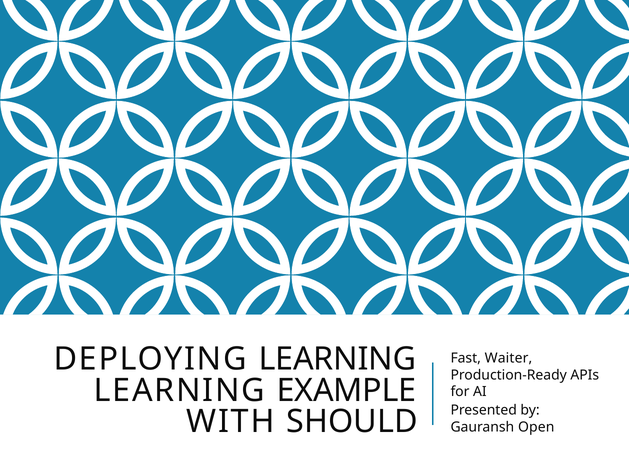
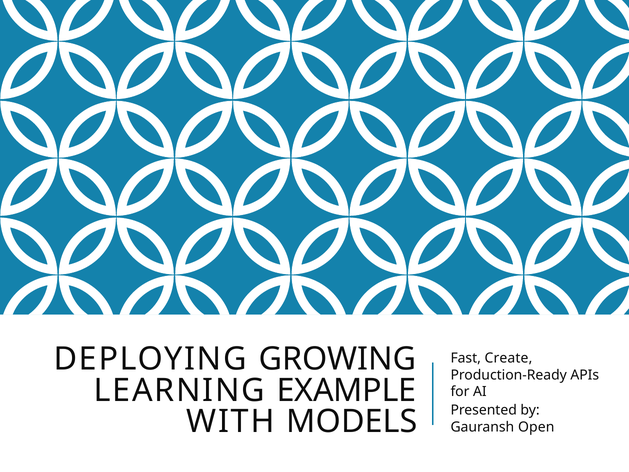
DEPLOYING LEARNING: LEARNING -> GROWING (337, 359)
Waiter: Waiter -> Create (508, 358)
SHOULD: SHOULD -> MODELS (352, 421)
